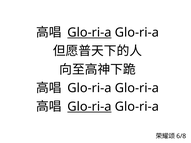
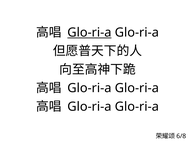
Glo-ri-a underline: present -> none (89, 107)
